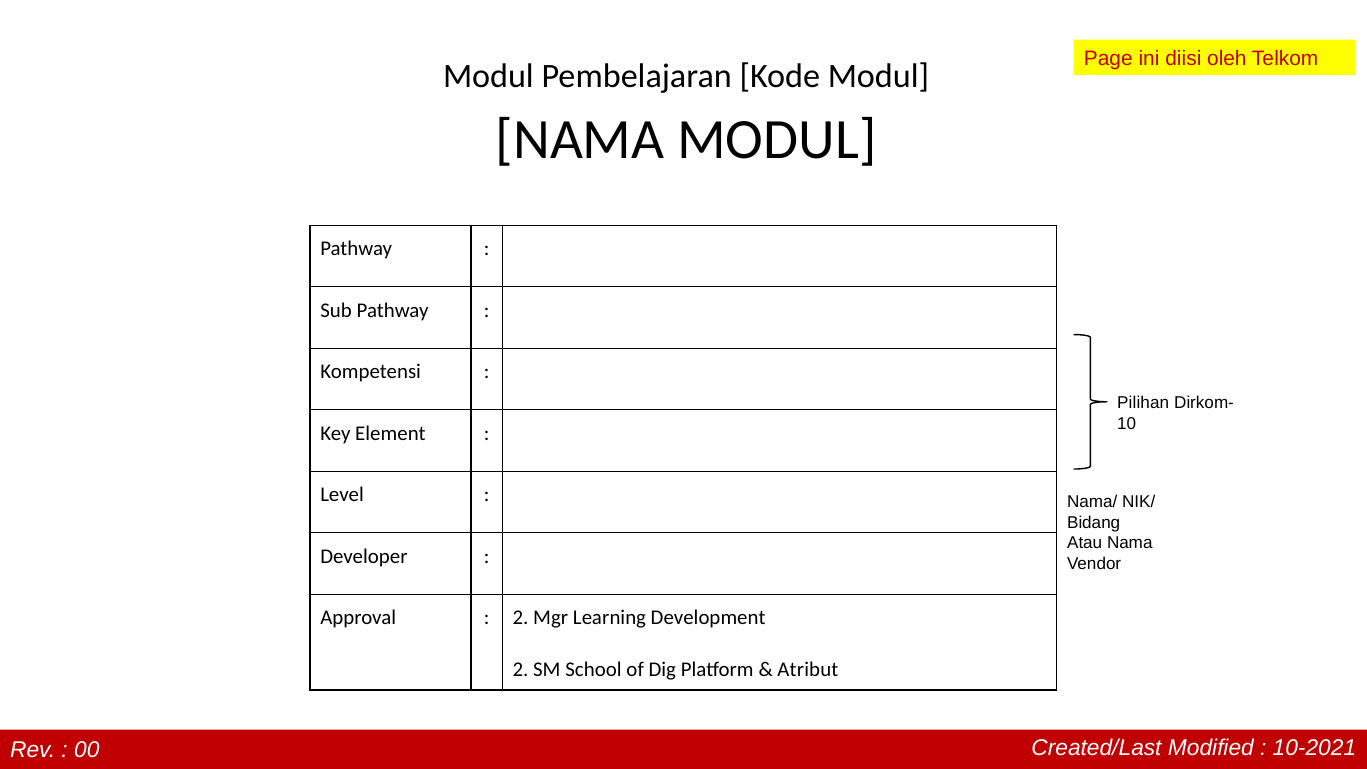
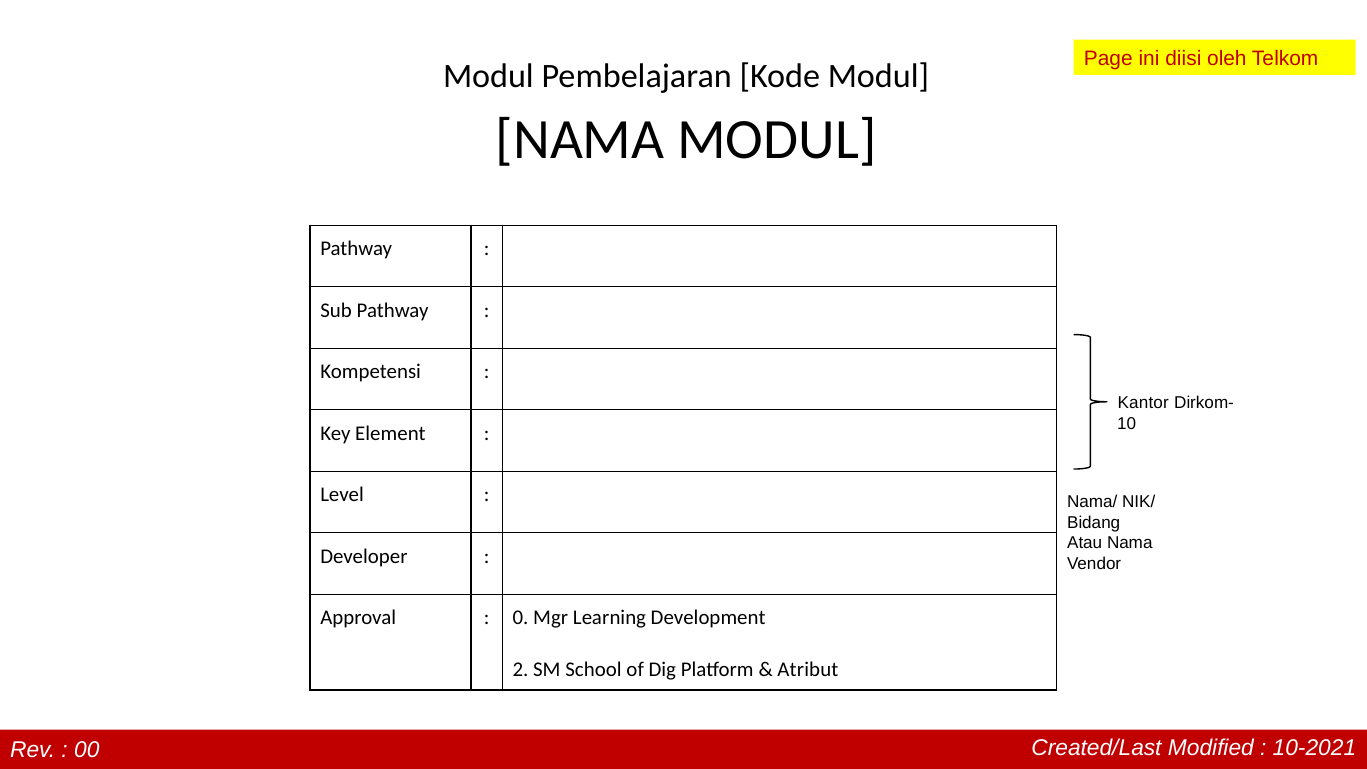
Pilihan: Pilihan -> Kantor (1143, 403)
2: 2 -> 0 (521, 618)
